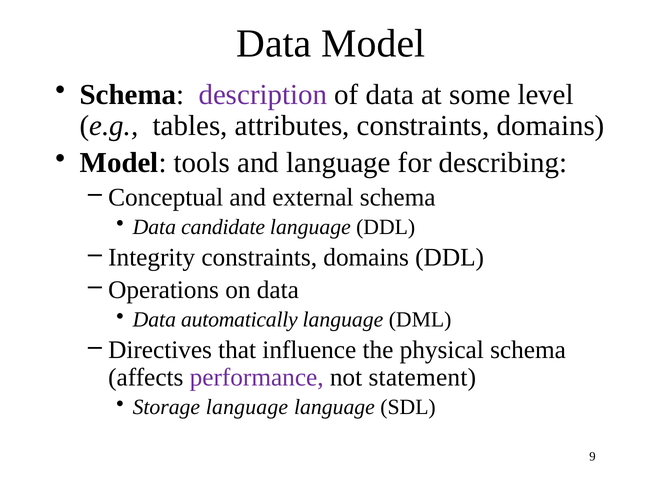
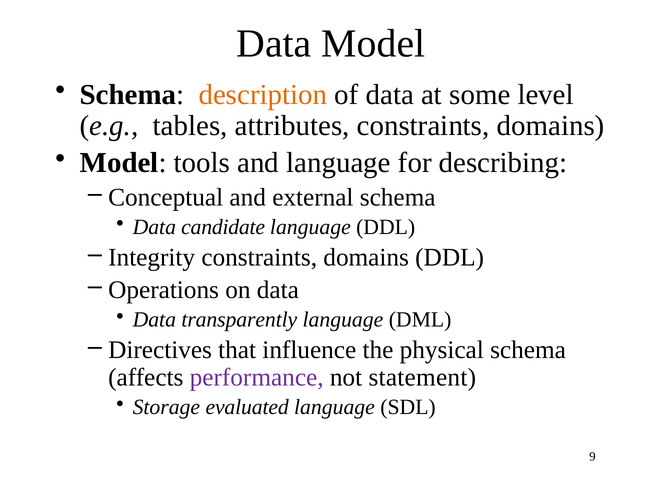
description colour: purple -> orange (263, 95)
automatically: automatically -> transparently (239, 320)
Storage language: language -> evaluated (247, 407)
